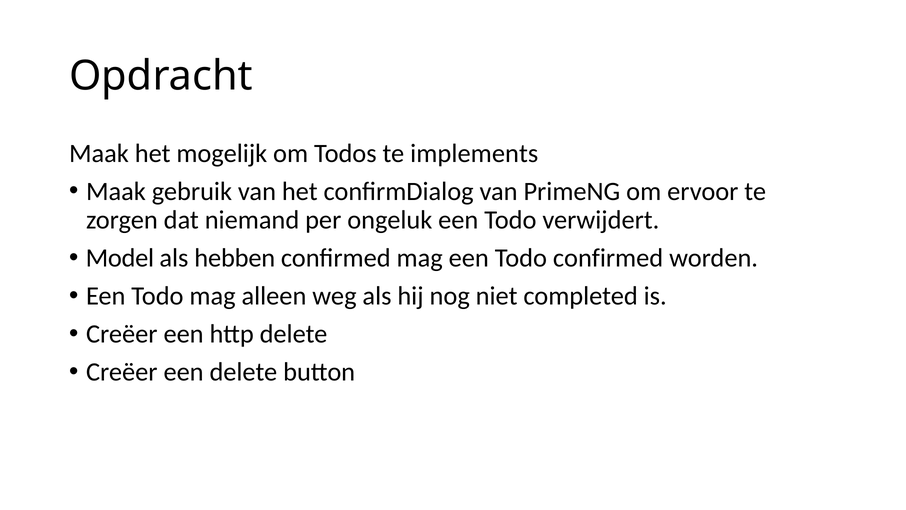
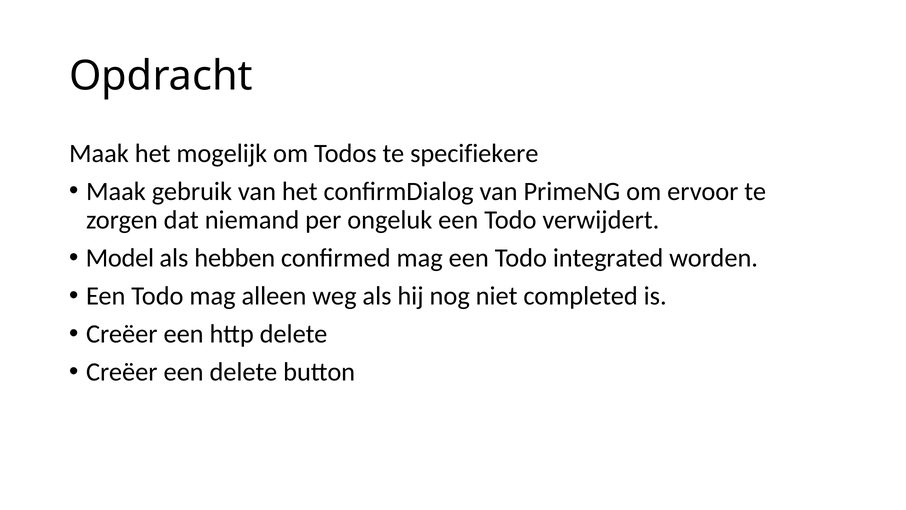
implements: implements -> specifiekere (474, 153)
Todo confirmed: confirmed -> integrated (608, 258)
